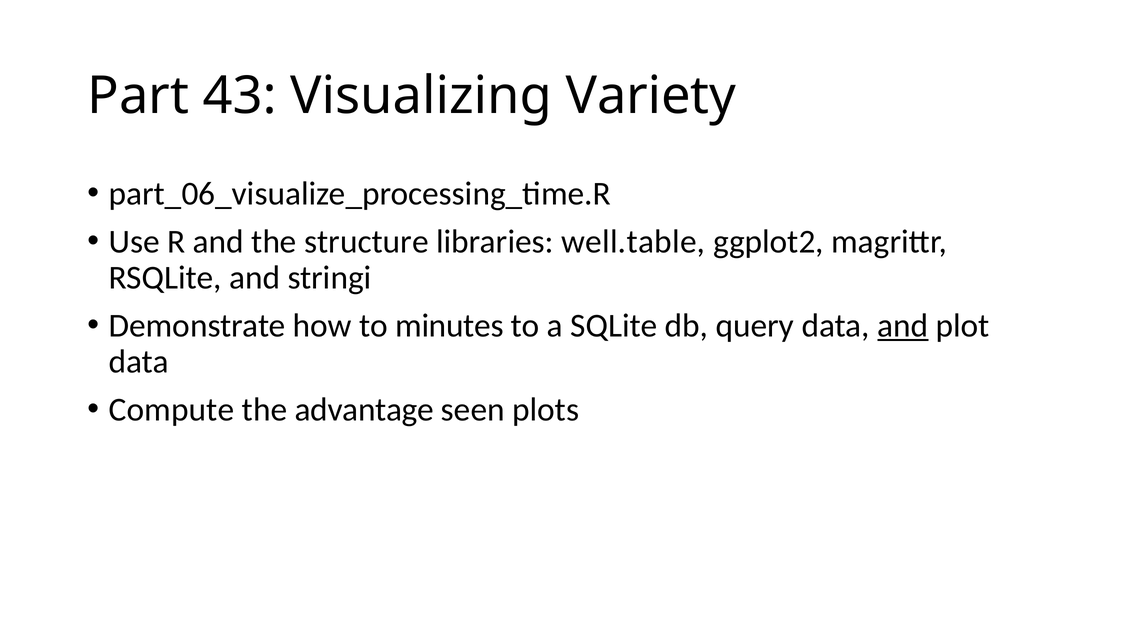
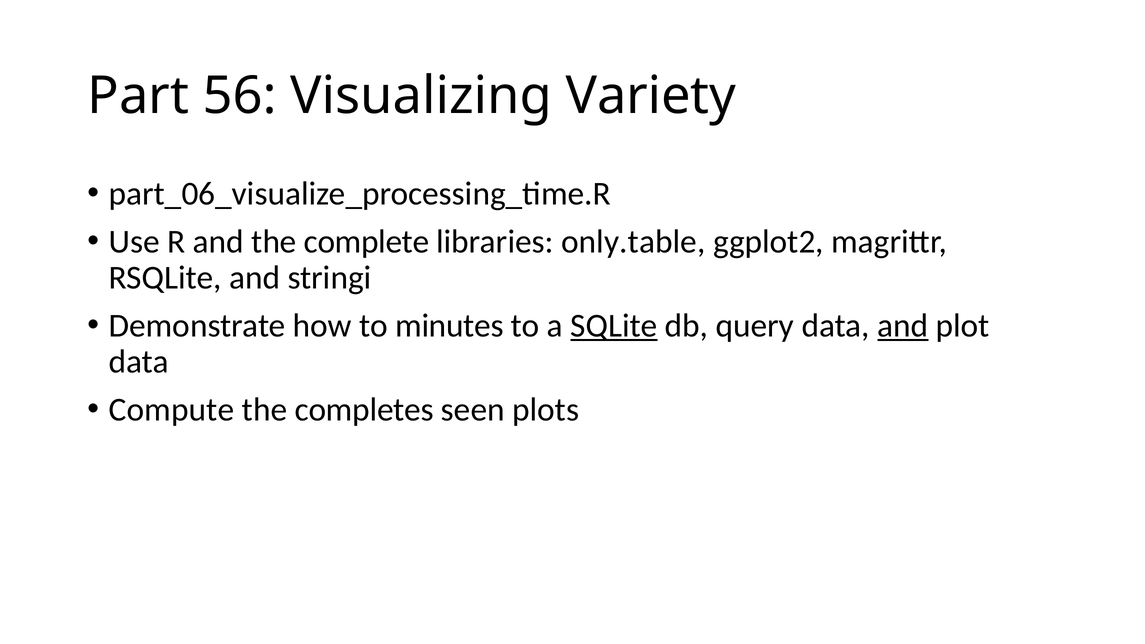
43: 43 -> 56 (240, 96)
structure: structure -> complete (367, 242)
well.table: well.table -> only.table (633, 242)
SQLite underline: none -> present (614, 326)
advantage: advantage -> completes (364, 410)
